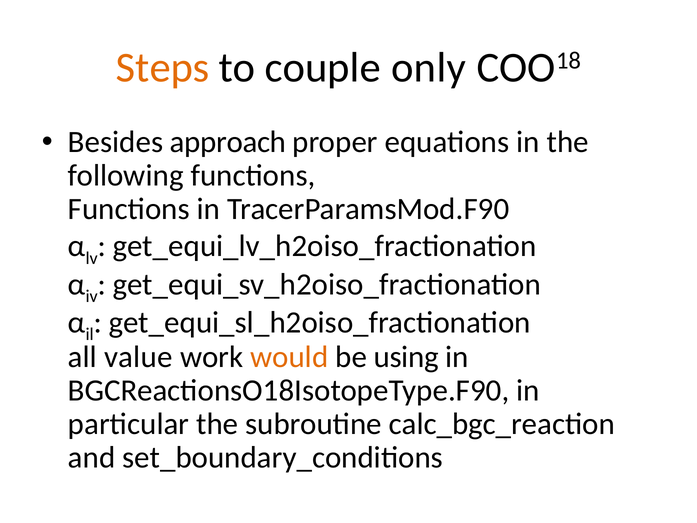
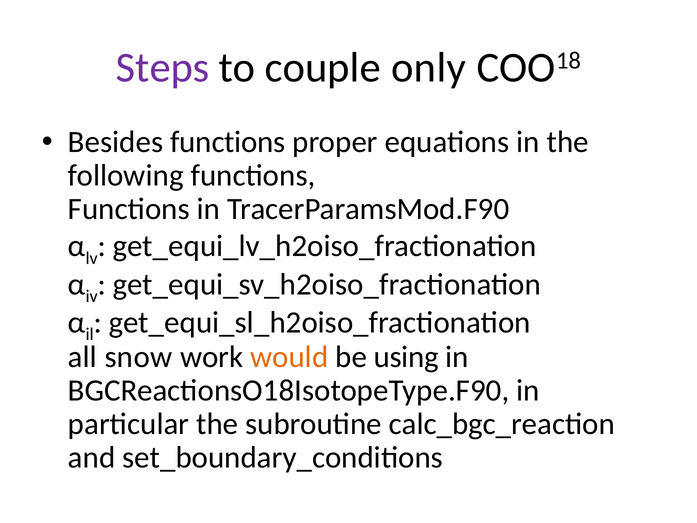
Steps colour: orange -> purple (163, 67)
Besides approach: approach -> functions (228, 142)
value: value -> snow (138, 357)
